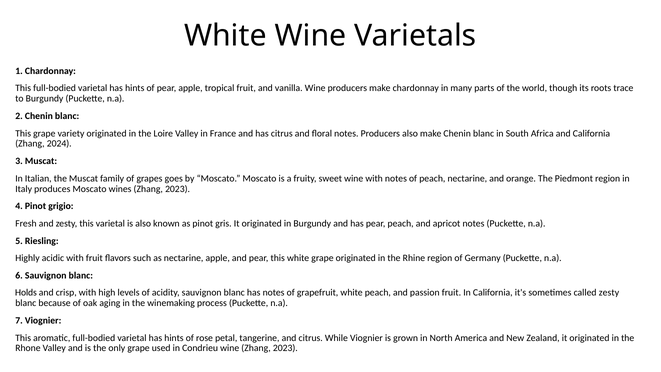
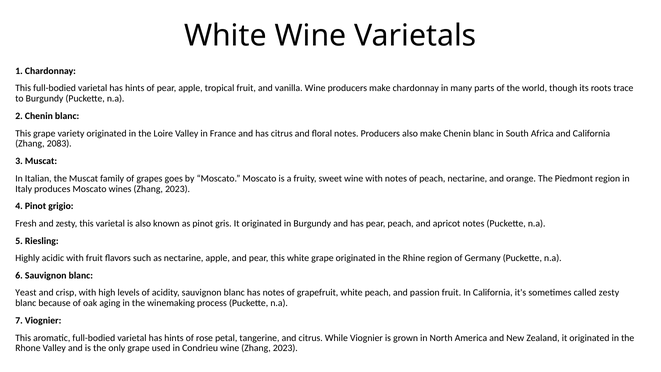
2024: 2024 -> 2083 (59, 144)
Holds: Holds -> Yeast (26, 293)
